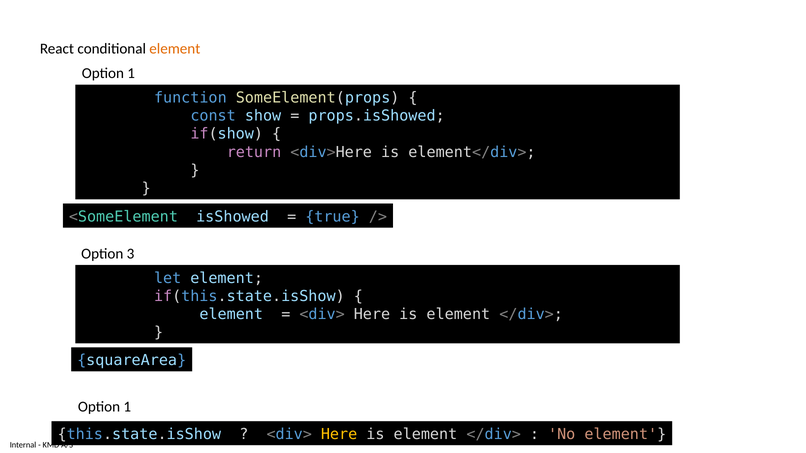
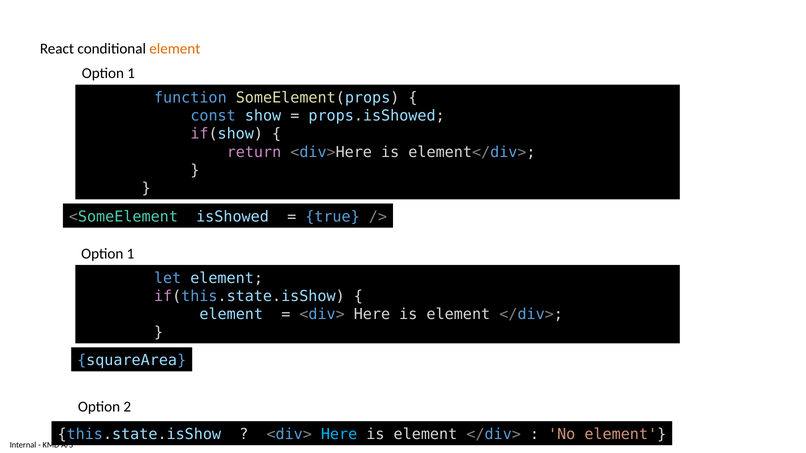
3: 3 -> 1 (131, 254)
1: 1 -> 2 (127, 407)
Here colour: yellow -> light blue (339, 435)
